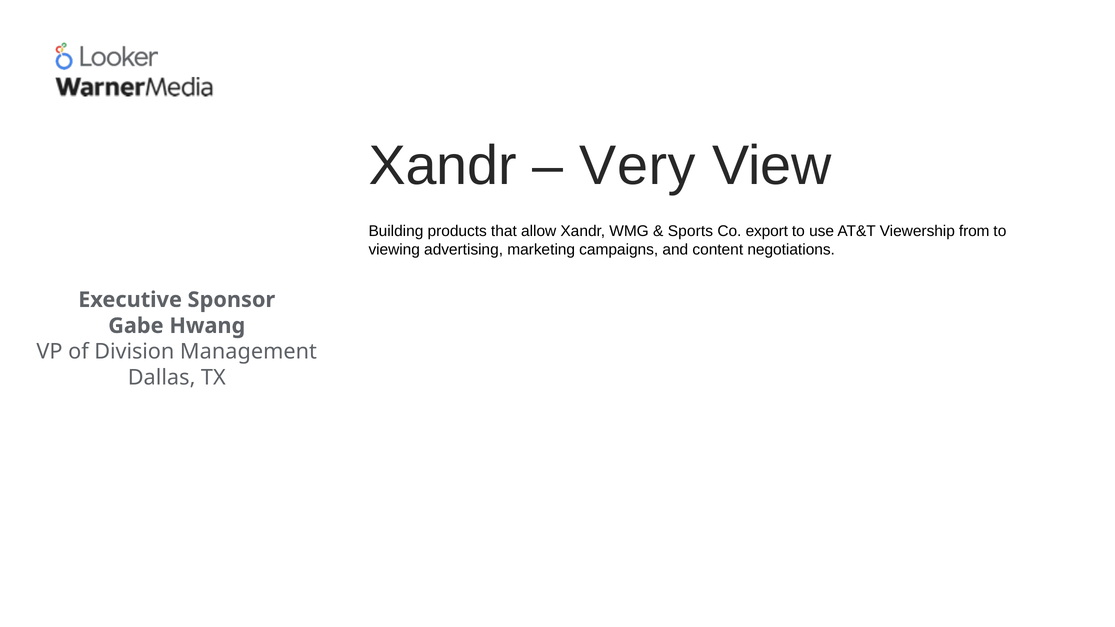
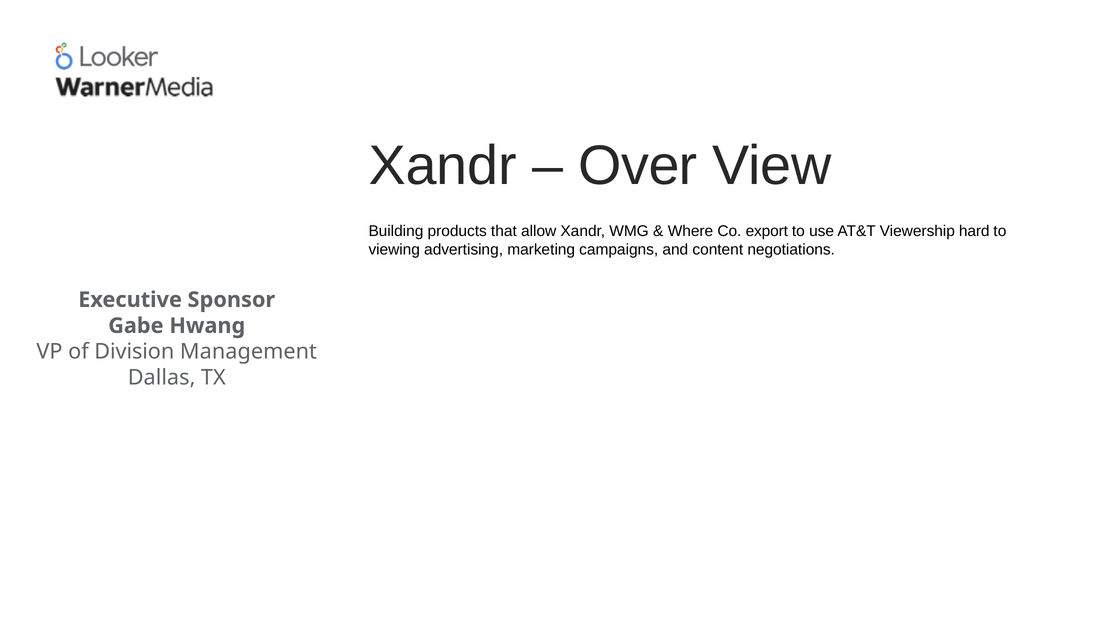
Very: Very -> Over (638, 166)
Sports: Sports -> Where (690, 231)
from: from -> hard (974, 231)
